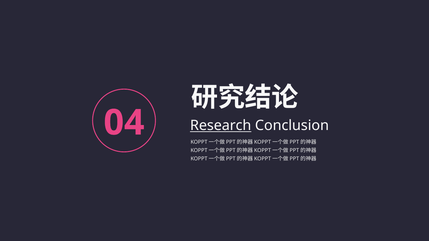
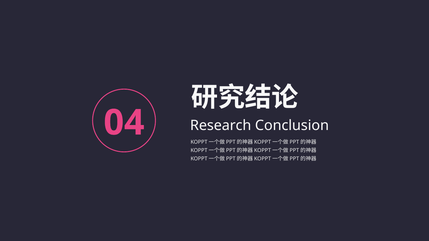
Research underline: present -> none (221, 126)
